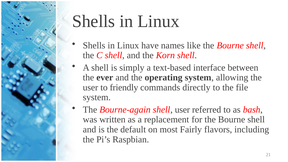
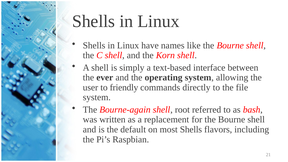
shell user: user -> root (182, 110)
most Fairly: Fairly -> Shells (191, 129)
